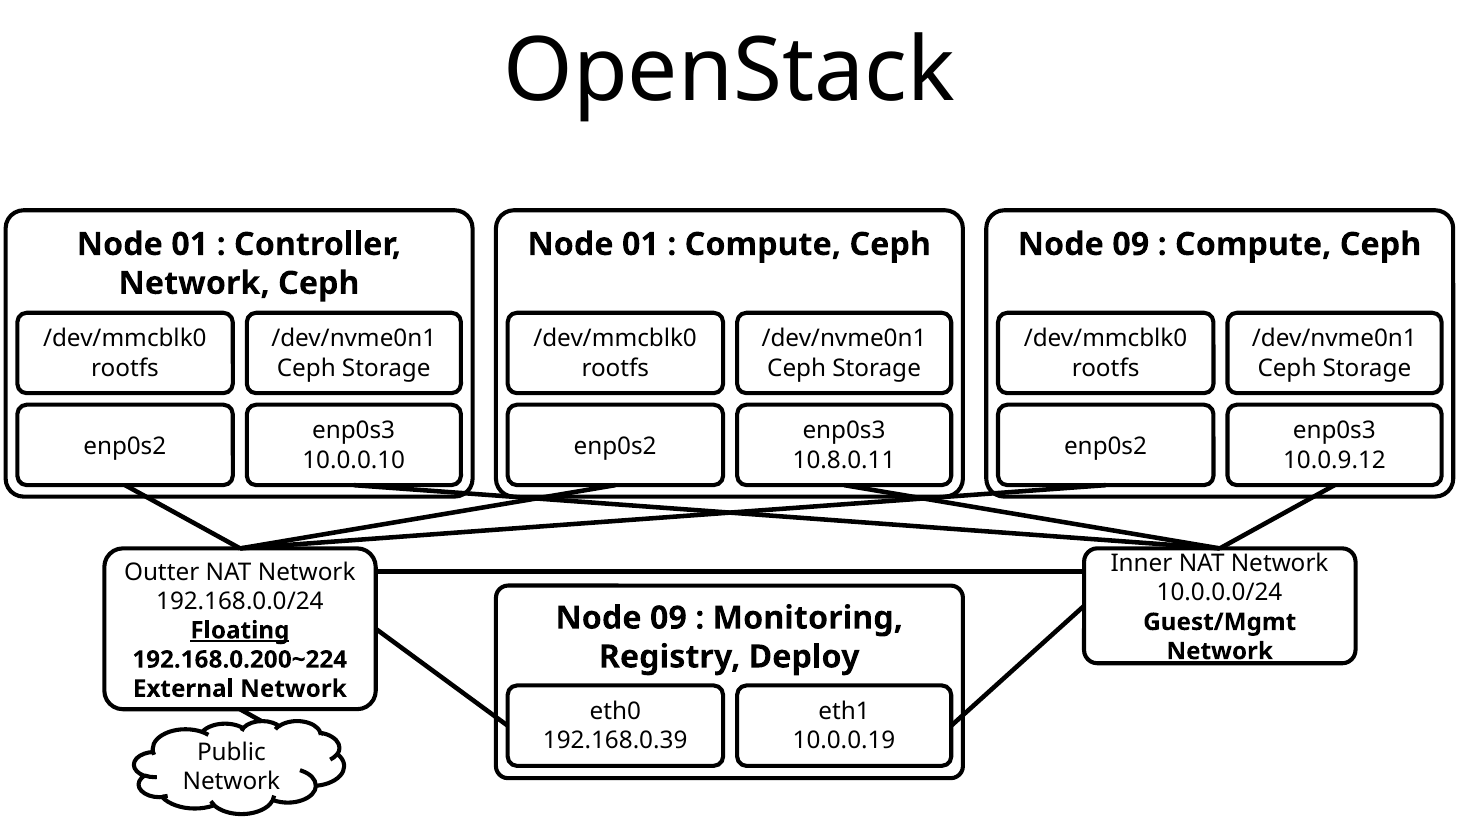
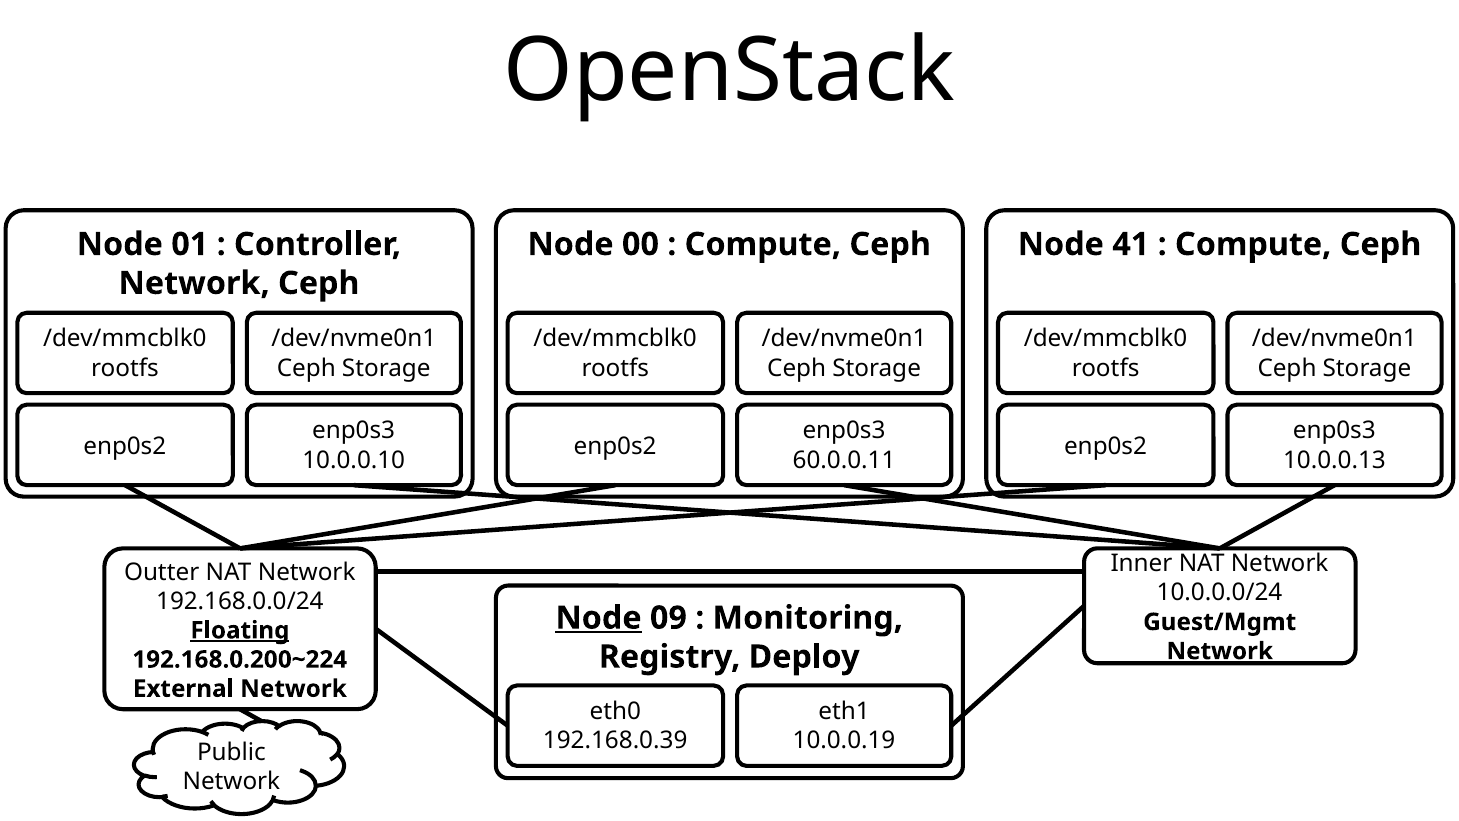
01: 01 -> 00 (640, 244)
09: 09 -> 41 (1131, 244)
10.8.0.11: 10.8.0.11 -> 60.0.0.11 (844, 460)
10.0.9.12: 10.0.9.12 -> 10.0.0.13 (1334, 460)
Node underline: none -> present (599, 618)
